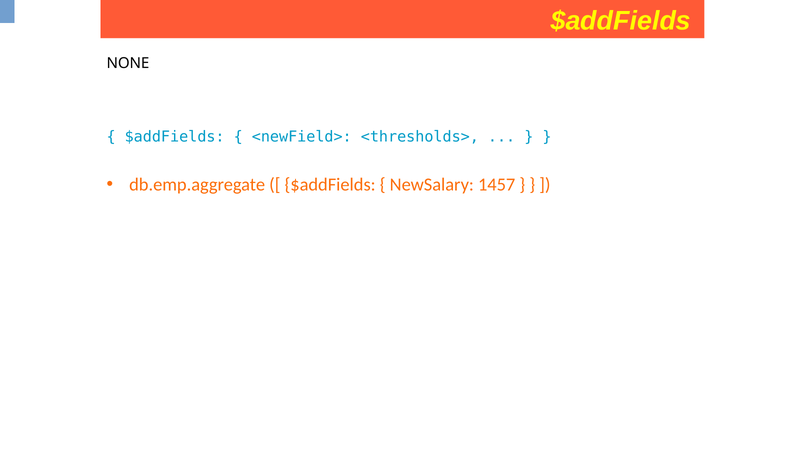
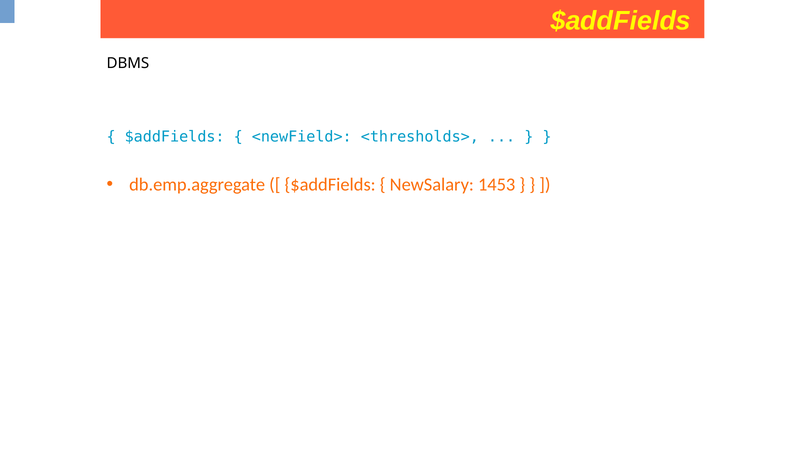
NONE: NONE -> DBMS (128, 63)
1457: 1457 -> 1453 (497, 185)
